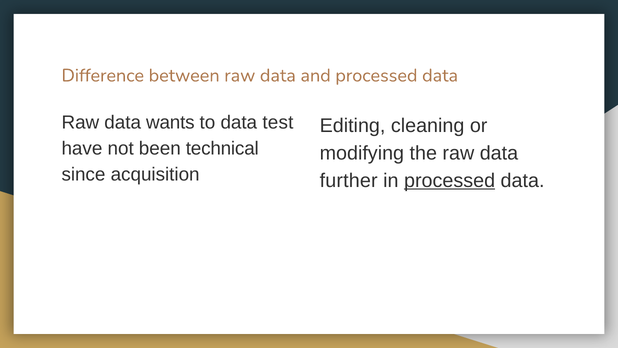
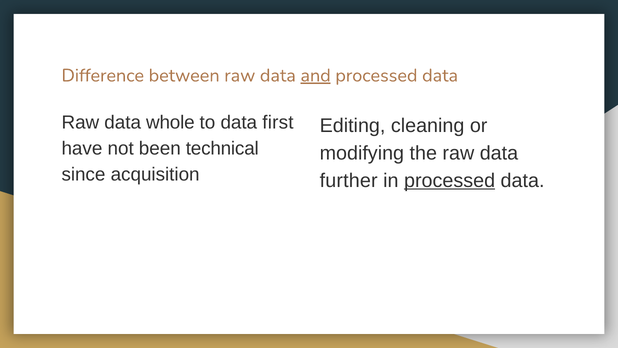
and underline: none -> present (316, 75)
wants: wants -> whole (170, 122)
test: test -> first (278, 122)
